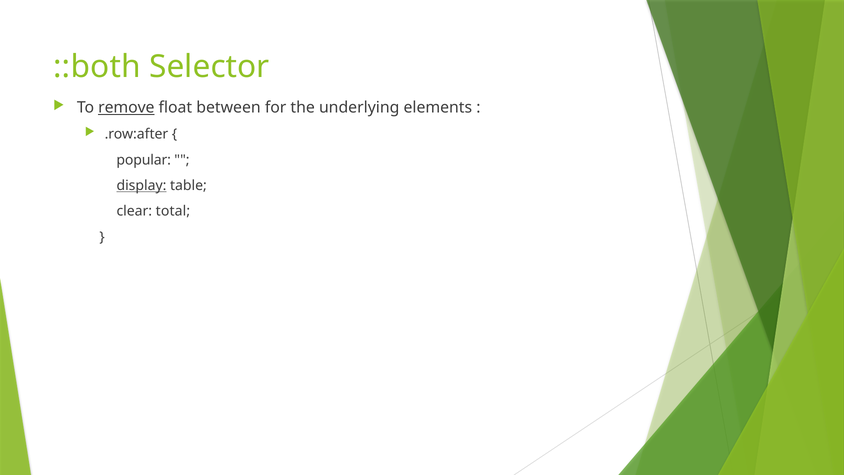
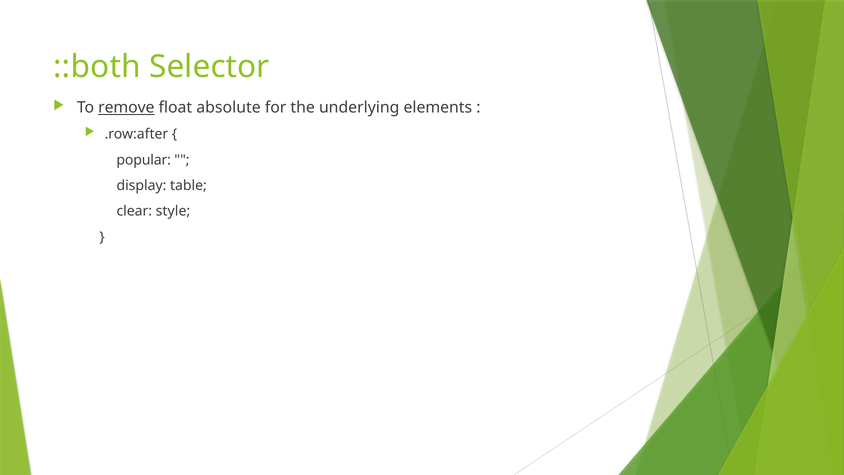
between: between -> absolute (229, 108)
display underline: present -> none (141, 186)
total: total -> style (173, 211)
